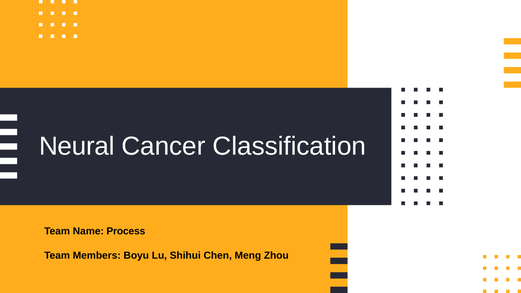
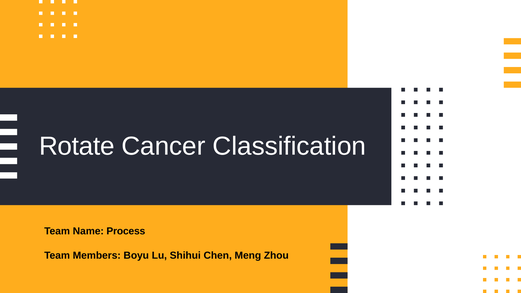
Neural: Neural -> Rotate (77, 146)
